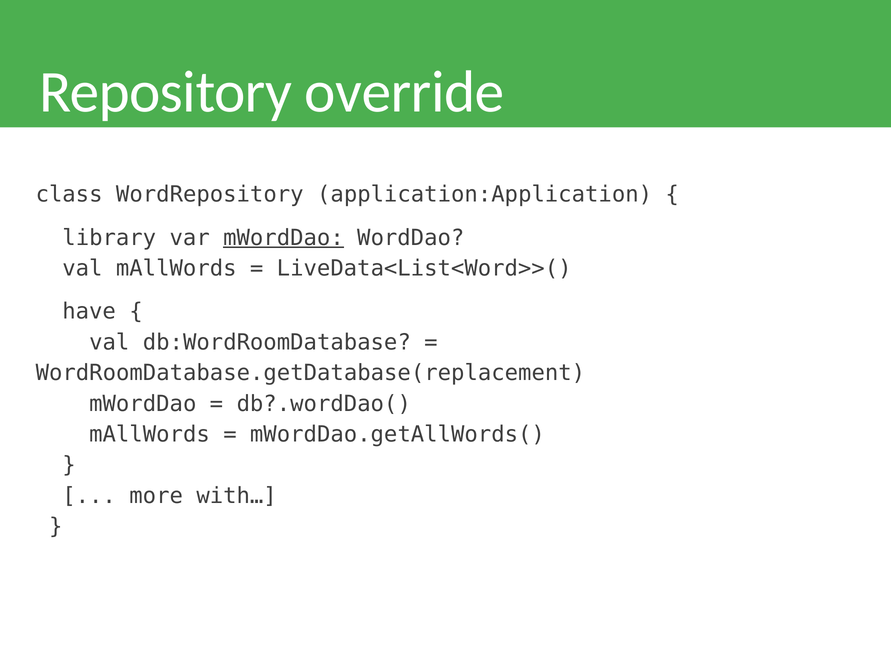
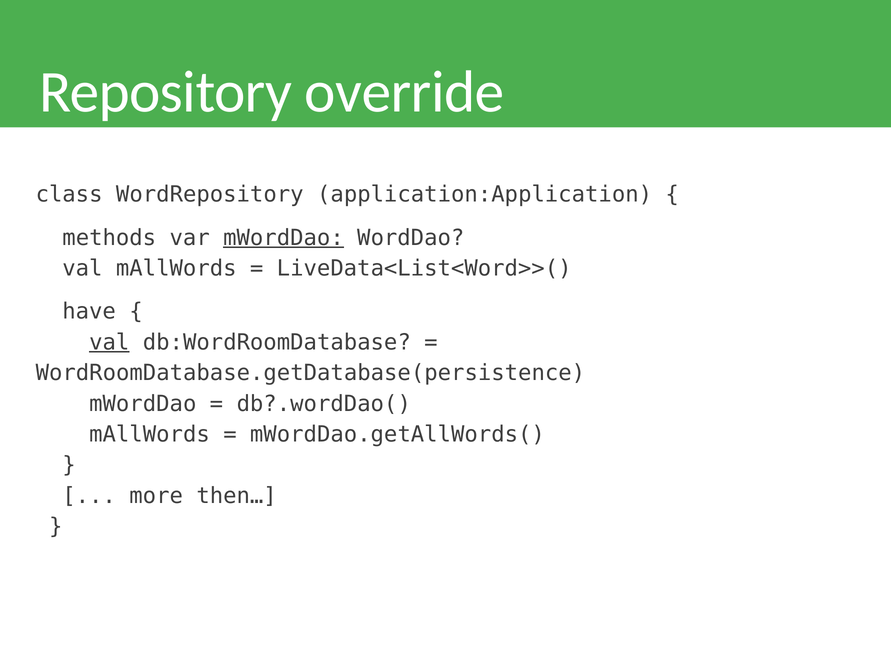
library: library -> methods (109, 238)
val underline: none -> present (109, 342)
WordRoomDatabase.getDatabase(replacement: WordRoomDatabase.getDatabase(replacement -> WordRoomDatabase.getDatabase(persistence (310, 373)
with…: with… -> then… (237, 496)
